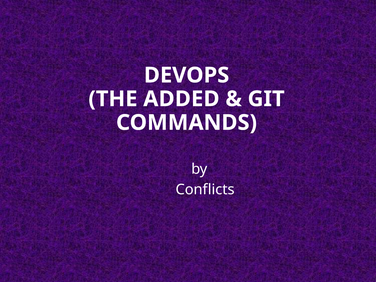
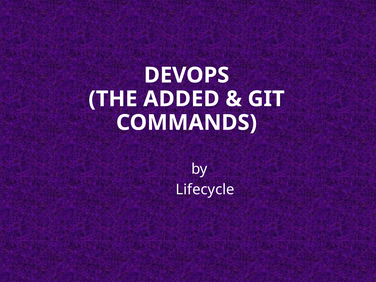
Conflicts: Conflicts -> Lifecycle (205, 190)
